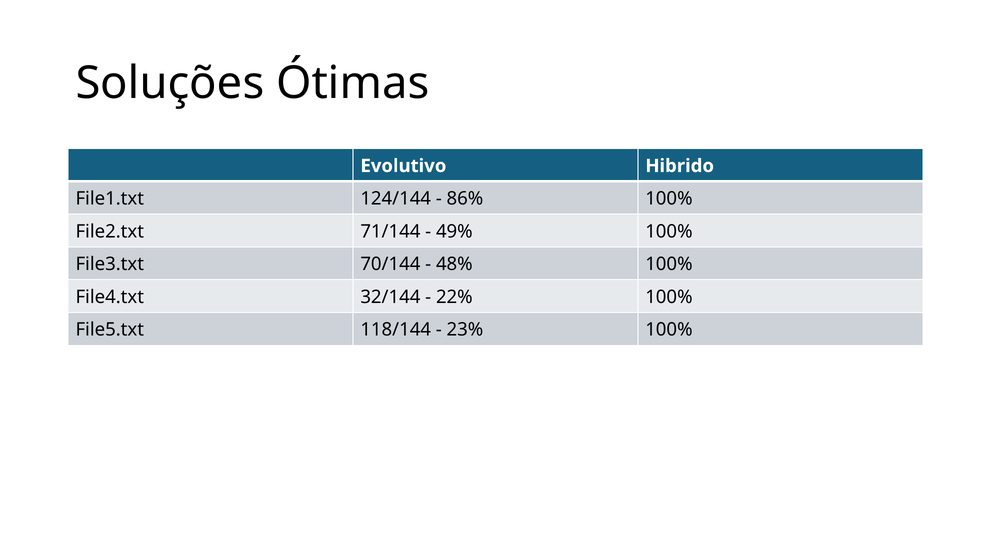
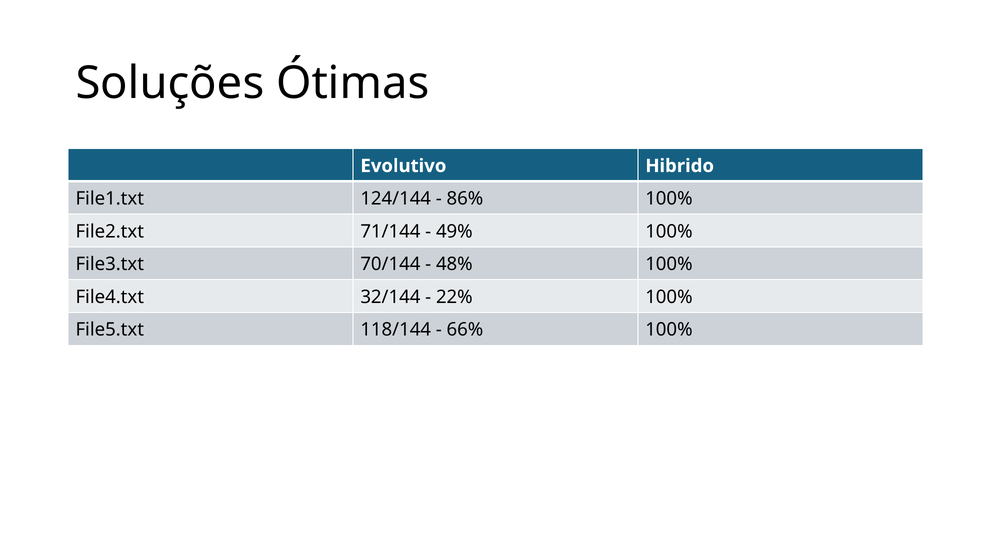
23%: 23% -> 66% (465, 329)
